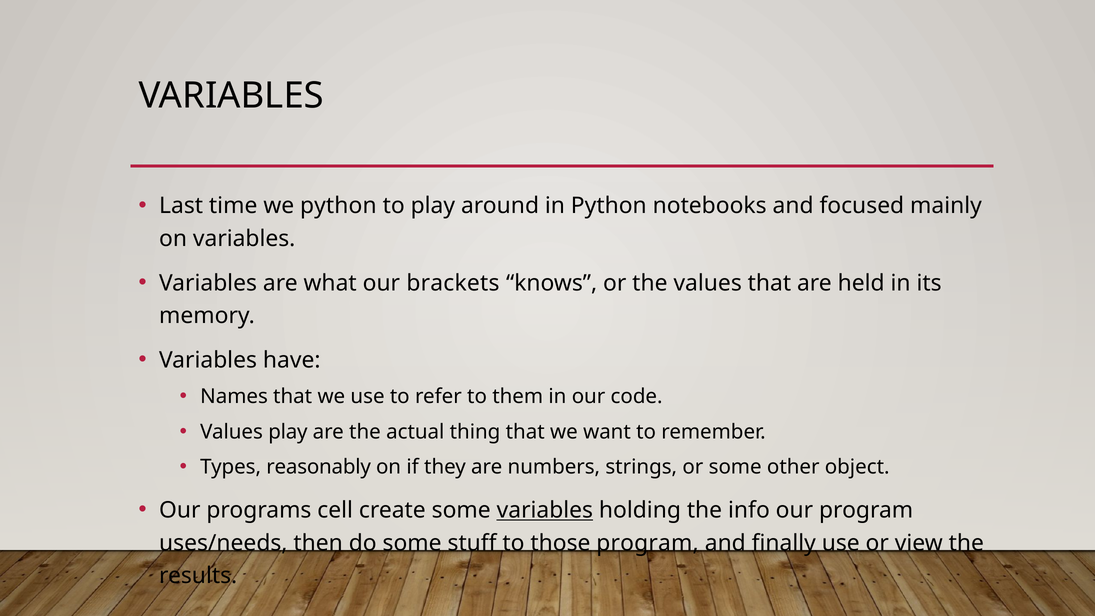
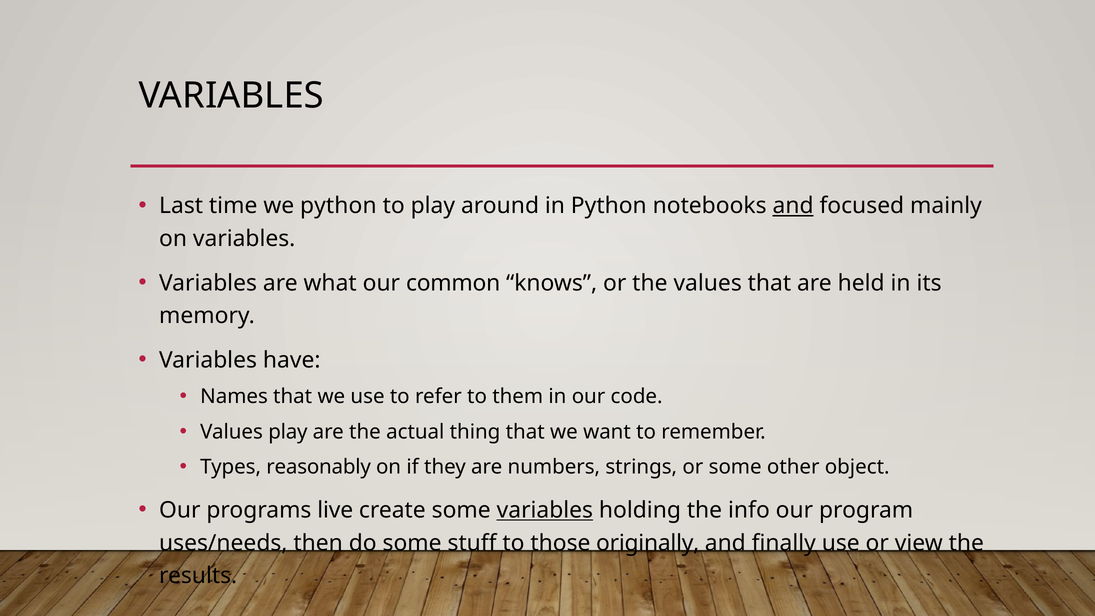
and underline: none -> present (793, 206)
brackets: brackets -> common (453, 283)
cell: cell -> live (335, 510)
those program: program -> originally (648, 543)
